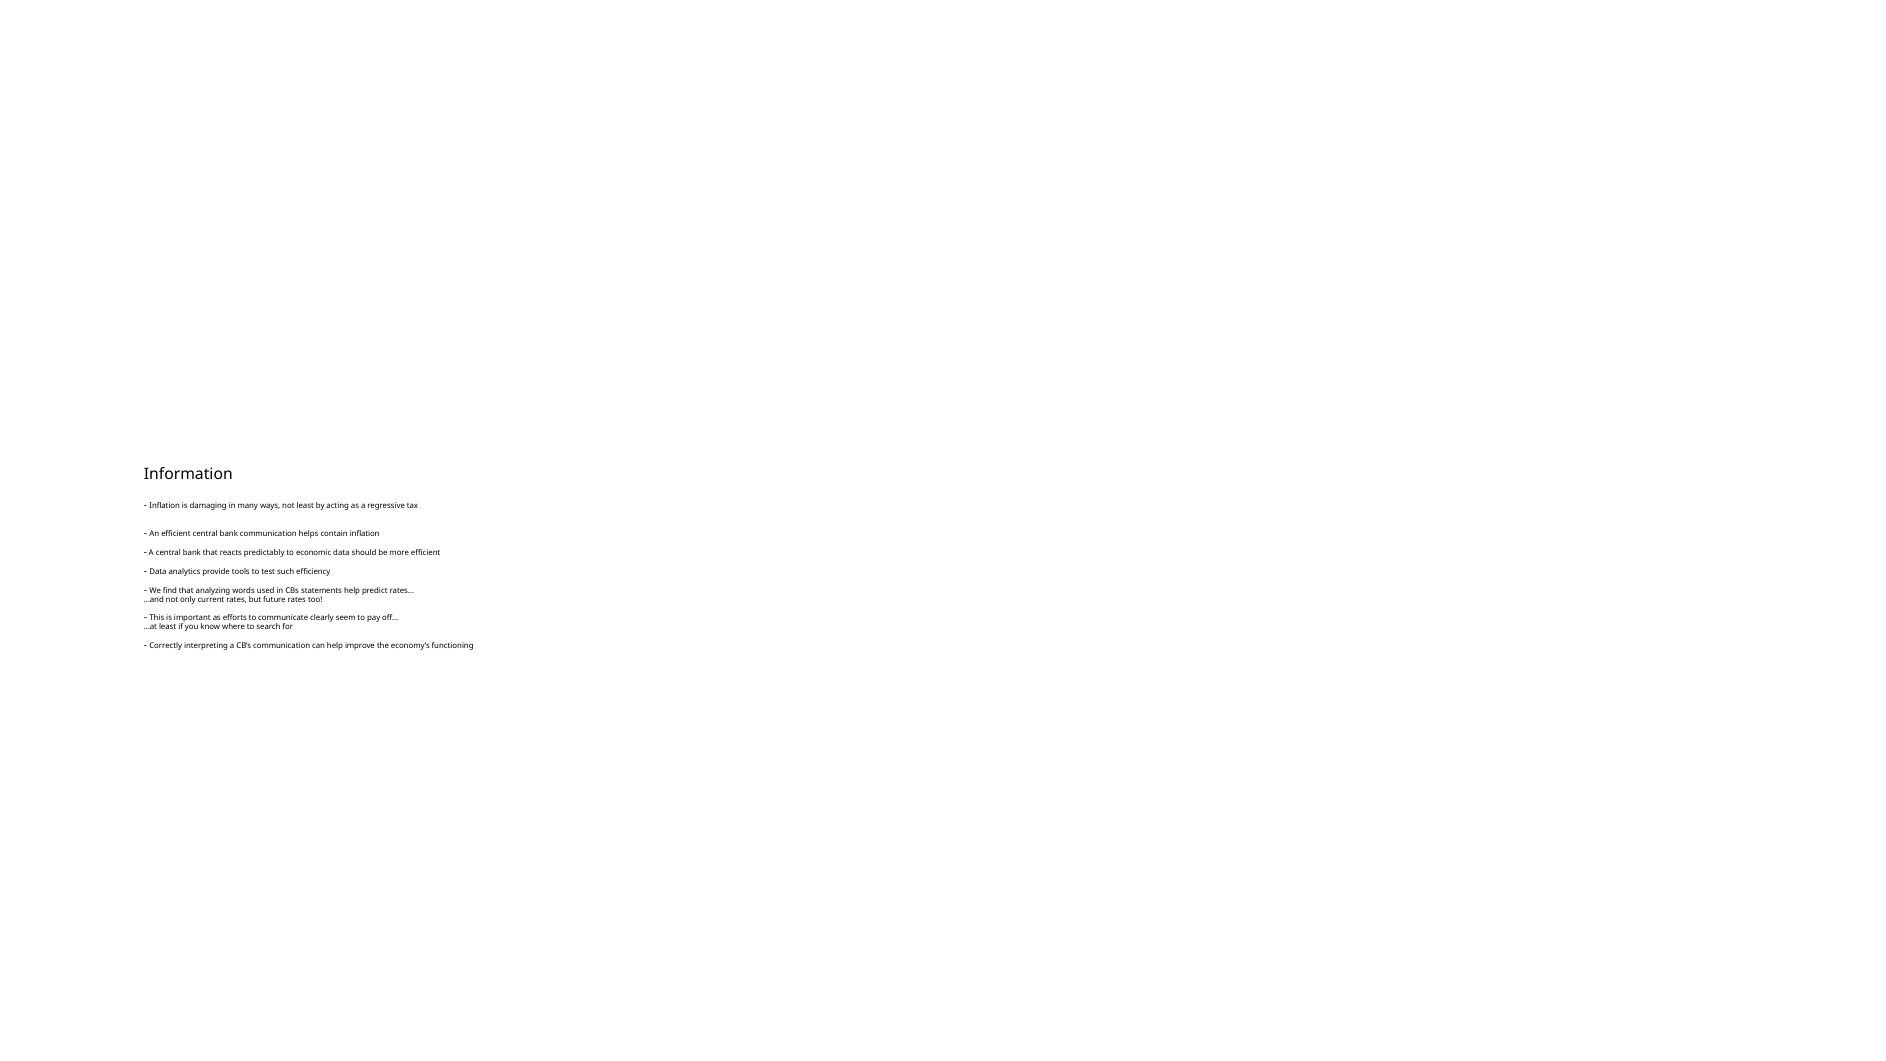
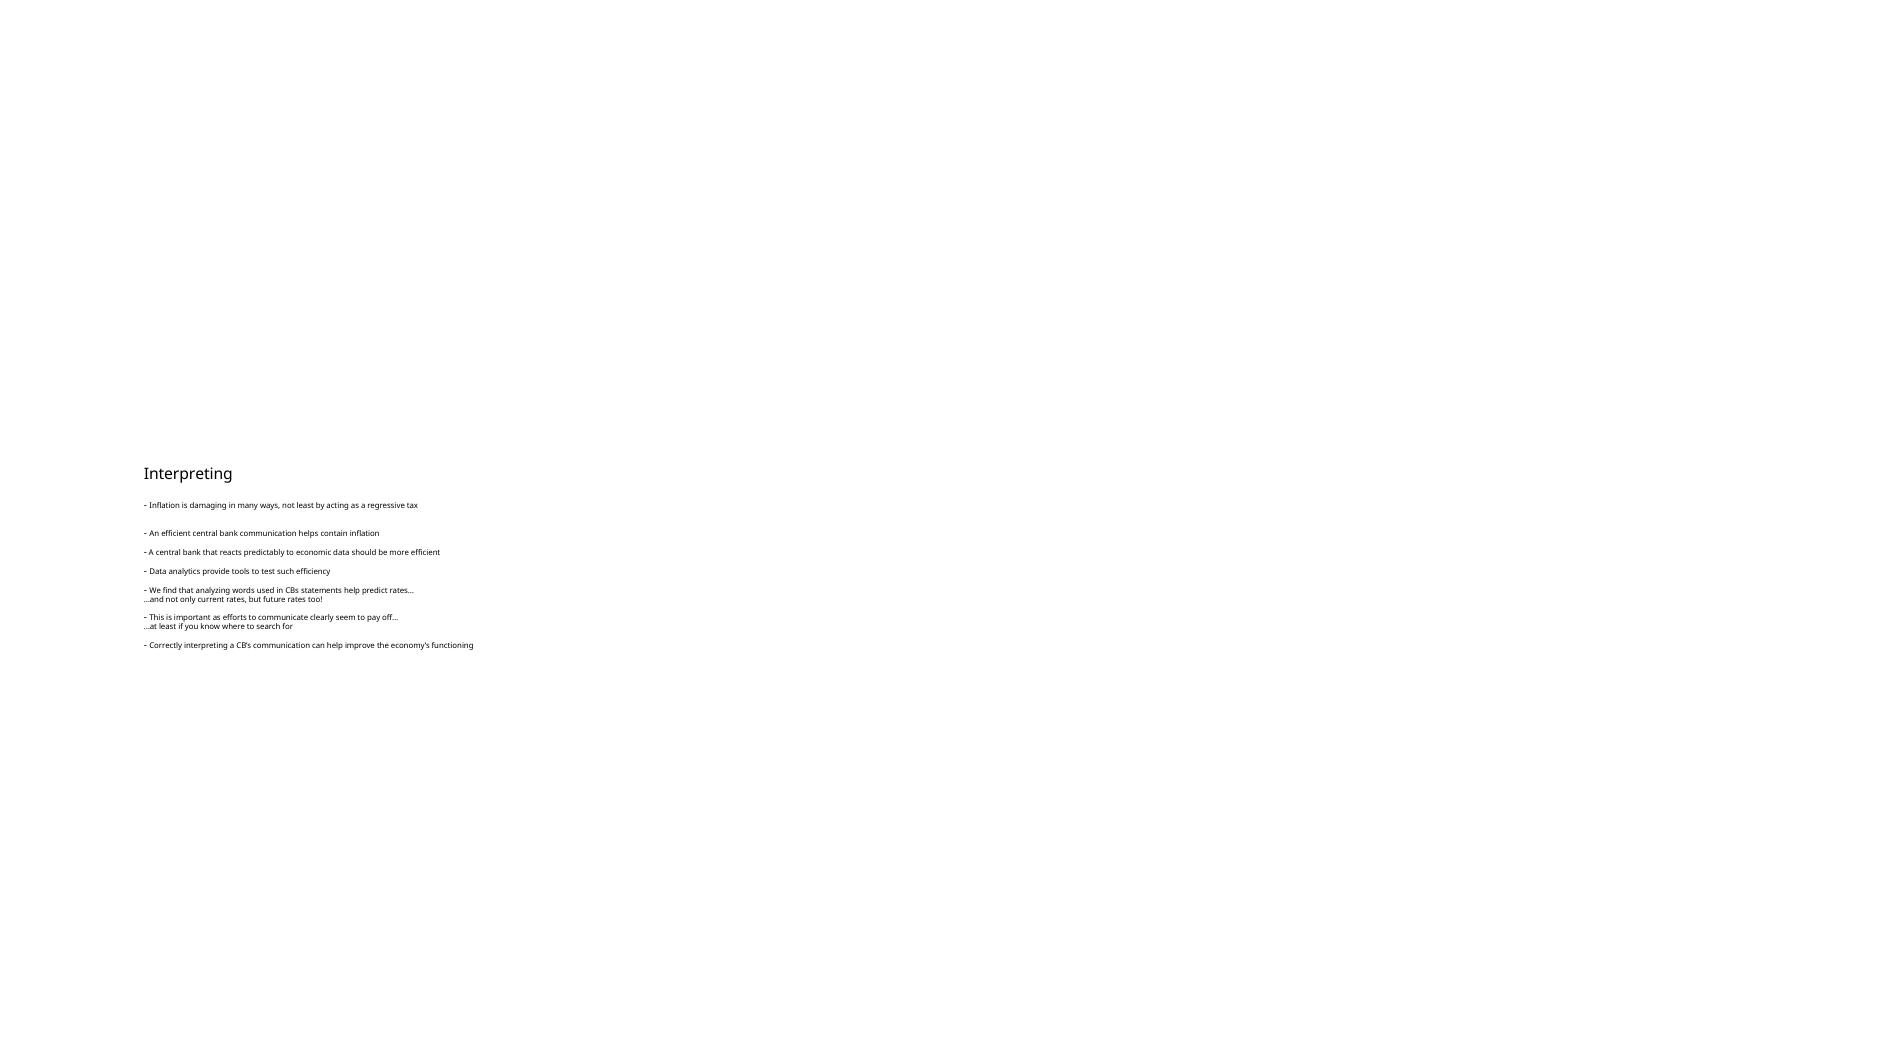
Information: Information -> Interpreting (188, 474)
